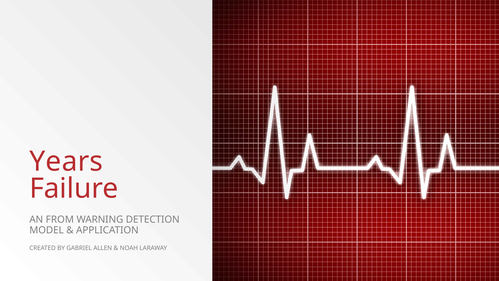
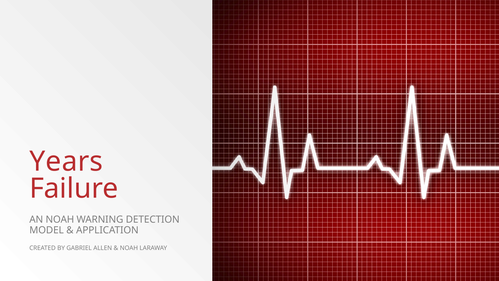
AN FROM: FROM -> NOAH (60, 219)
